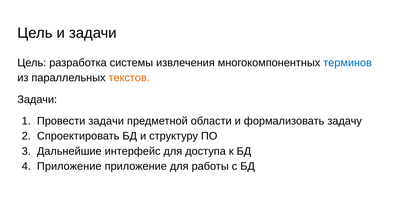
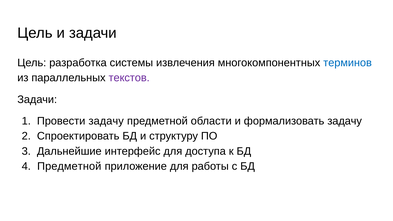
текстов colour: orange -> purple (129, 78)
Провести задачи: задачи -> задачу (106, 121)
Приложение: Приложение -> Предметной (69, 166)
